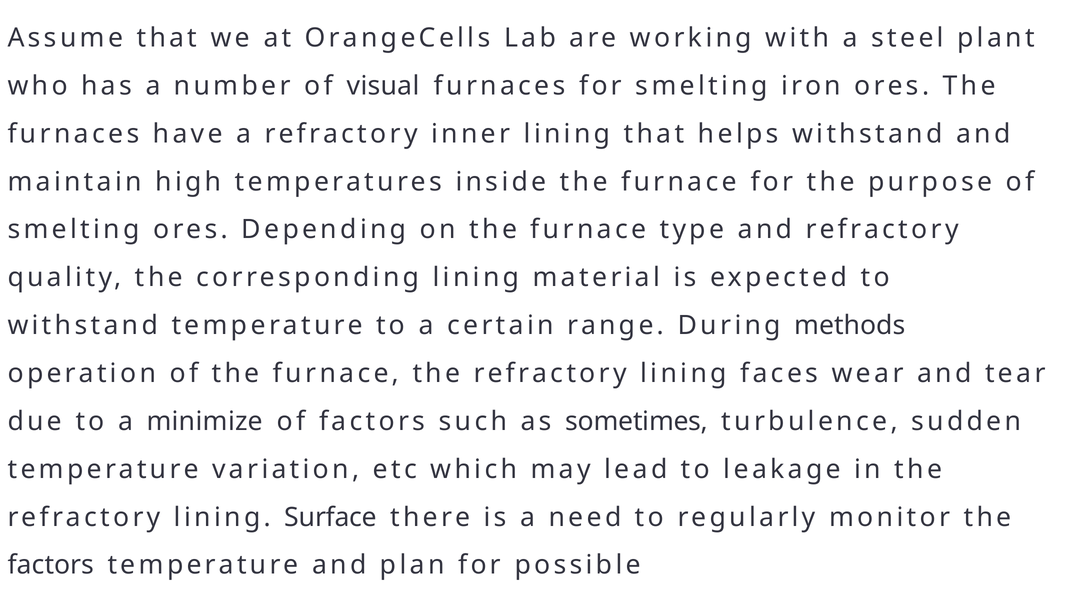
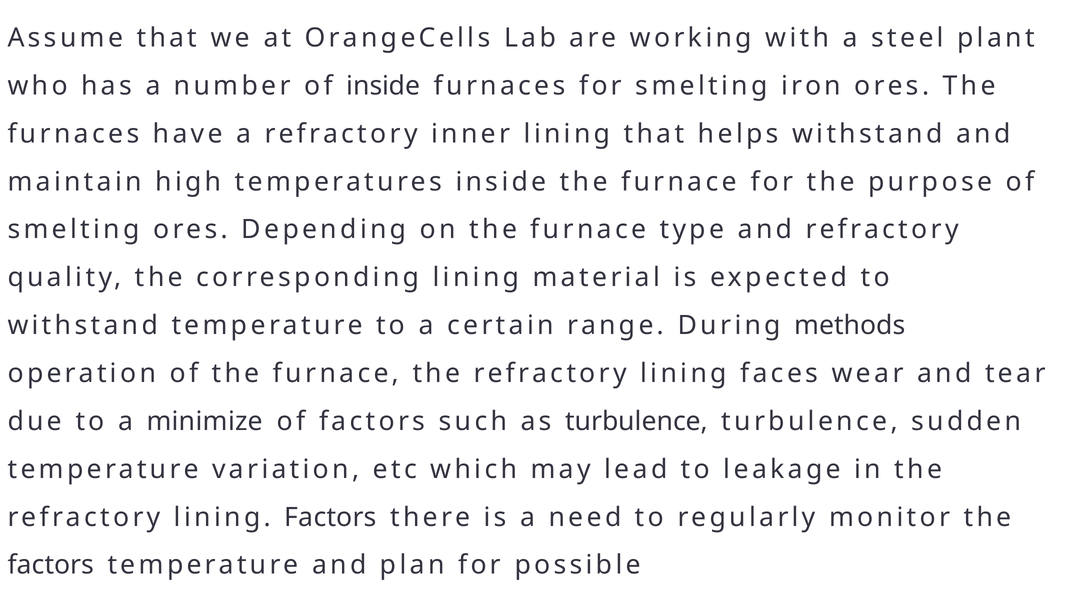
of visual: visual -> inside (383, 86)
as sometimes: sometimes -> turbulence (637, 421)
lining Surface: Surface -> Factors (330, 517)
